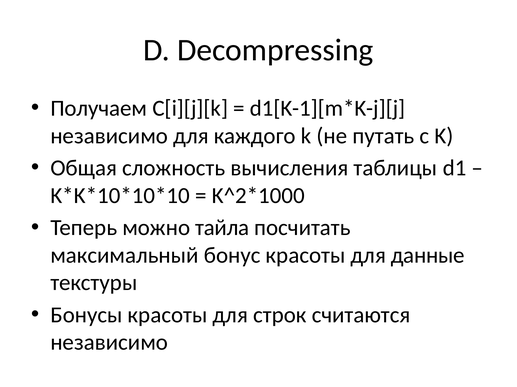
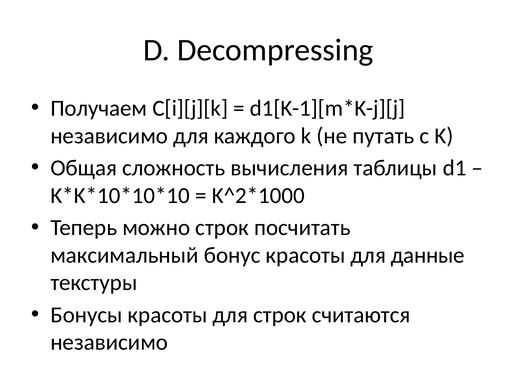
можно тайла: тайла -> строк (222, 228)
